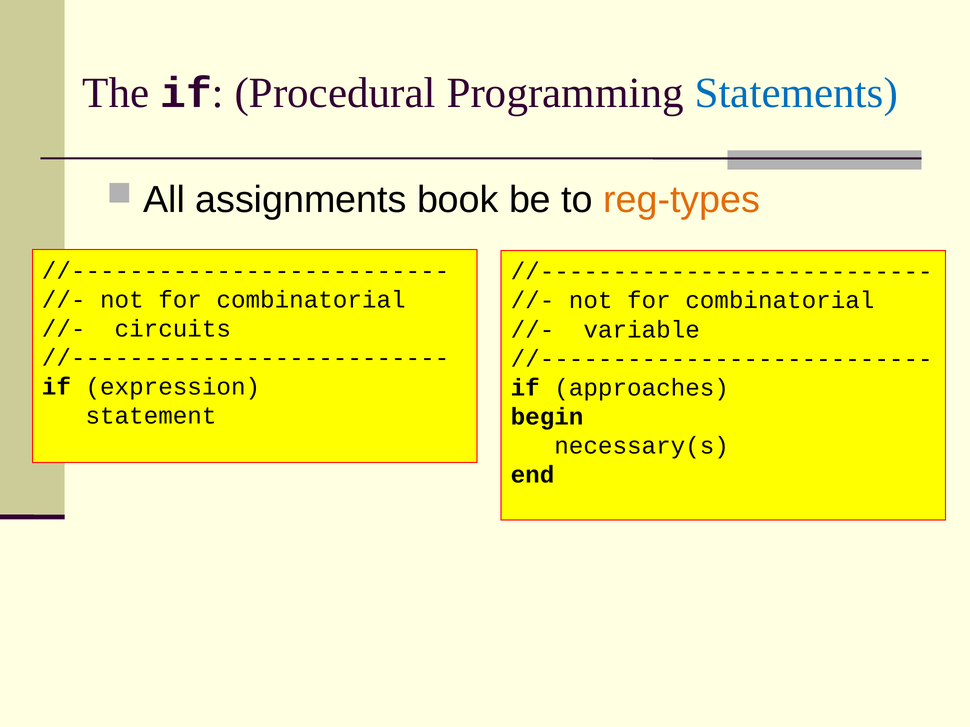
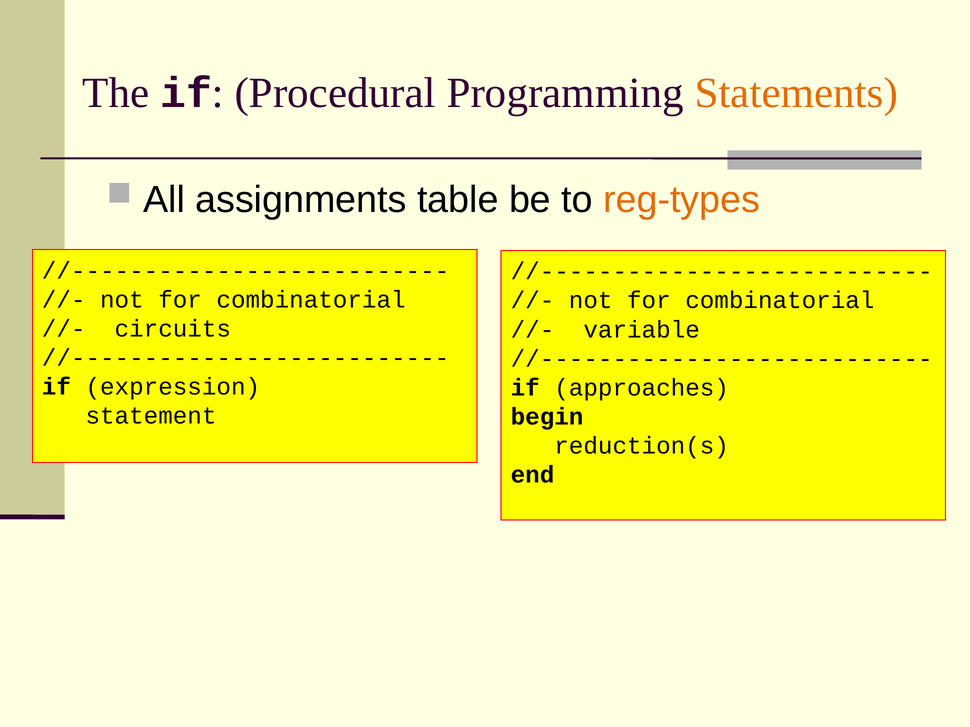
Statements colour: blue -> orange (796, 93)
book: book -> table (458, 200)
necessary(s: necessary(s -> reduction(s (642, 446)
